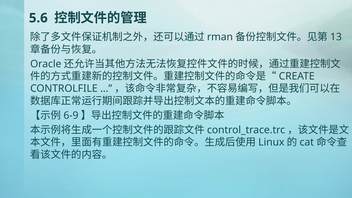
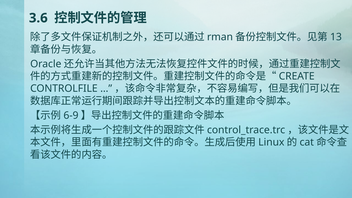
5.6: 5.6 -> 3.6 (38, 18)
